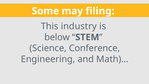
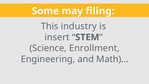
below: below -> insert (57, 37)
Conference: Conference -> Enrollment (94, 48)
